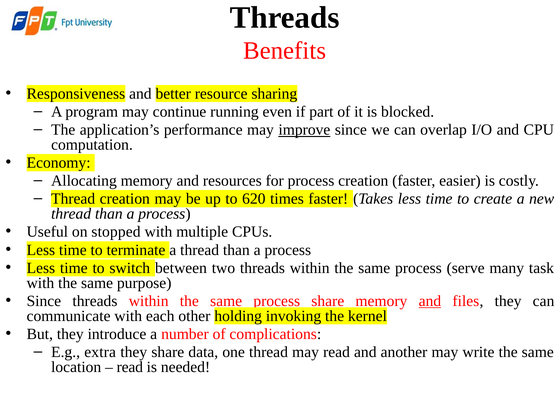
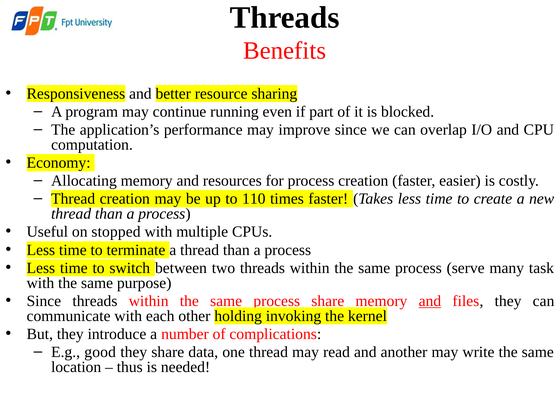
improve underline: present -> none (304, 130)
620: 620 -> 110 (254, 199)
extra: extra -> good (100, 352)
read: read -> thus (130, 367)
